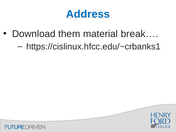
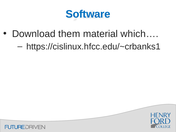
Address: Address -> Software (88, 14)
break…: break… -> which… (139, 34)
